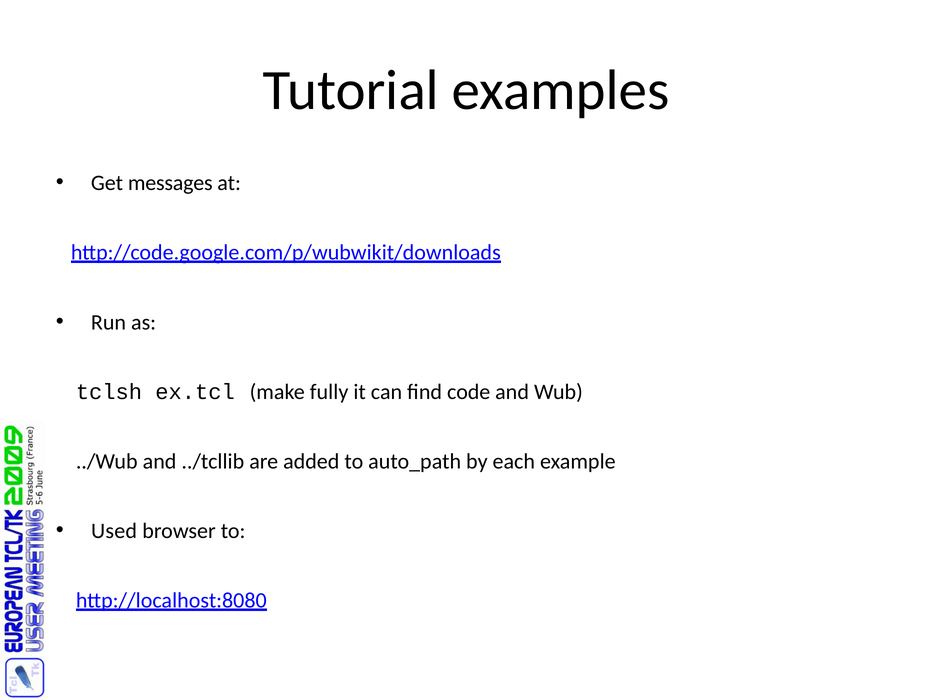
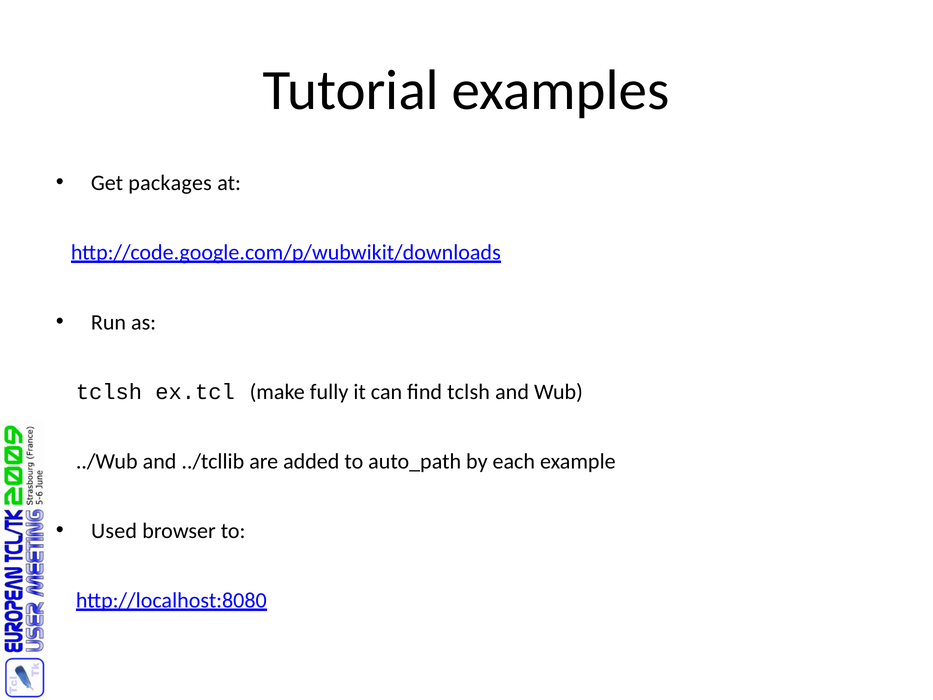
messages: messages -> packages (170, 183)
find code: code -> tclsh (469, 392)
